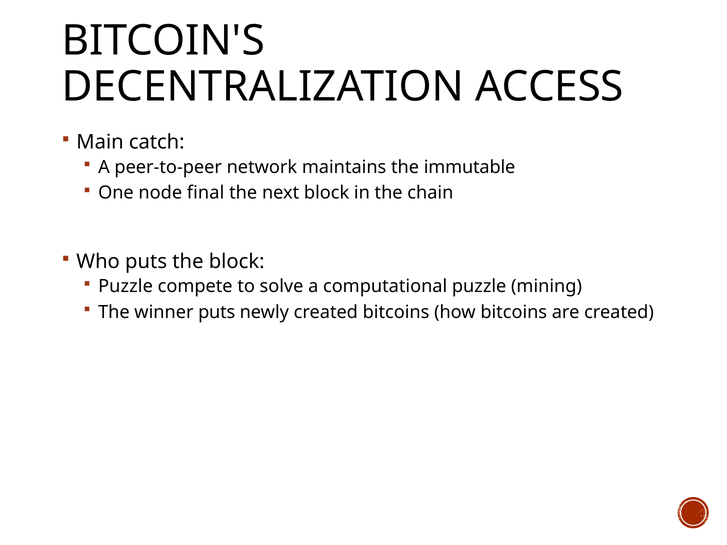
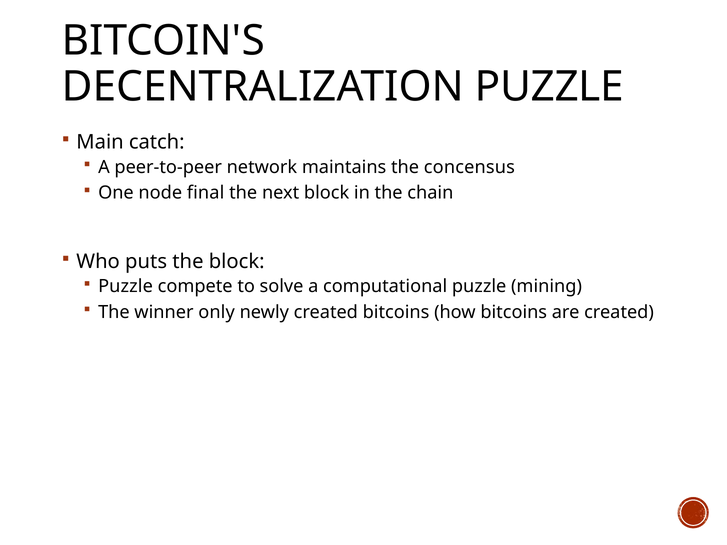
DECENTRALIZATION ACCESS: ACCESS -> PUZZLE (549, 87)
immutable: immutable -> concensus (469, 167)
winner puts: puts -> only (217, 312)
